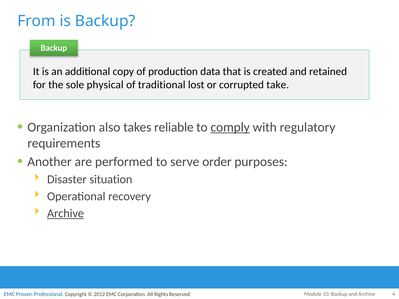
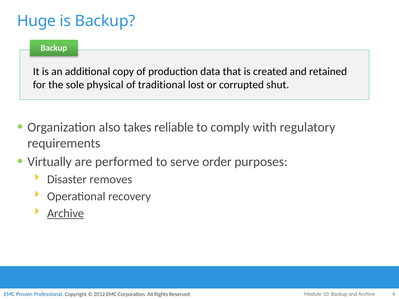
From: From -> Huge (37, 21)
take: take -> shut (278, 85)
comply underline: present -> none (230, 127)
Another: Another -> Virtually (50, 162)
situation: situation -> removes (111, 180)
